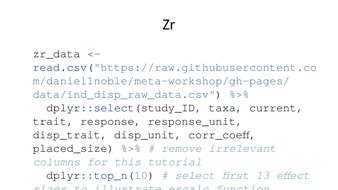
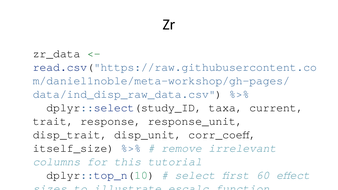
placed_size: placed_size -> itself_size (74, 148)
13: 13 -> 60 (263, 175)
